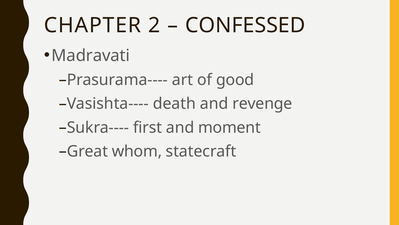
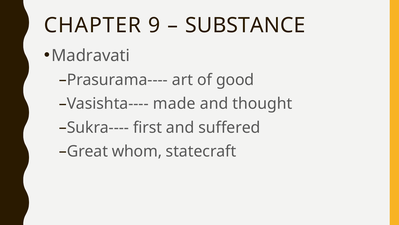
2: 2 -> 9 (154, 25)
CONFESSED: CONFESSED -> SUBSTANCE (245, 25)
death: death -> made (174, 103)
revenge: revenge -> thought (262, 103)
moment: moment -> suffered (229, 127)
